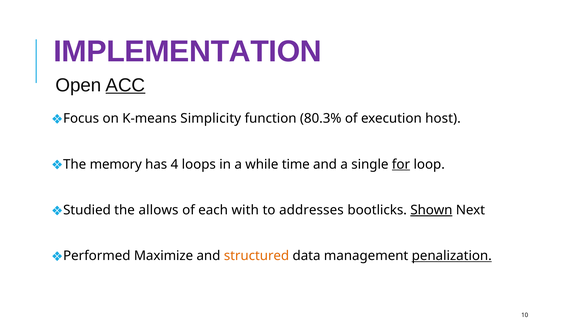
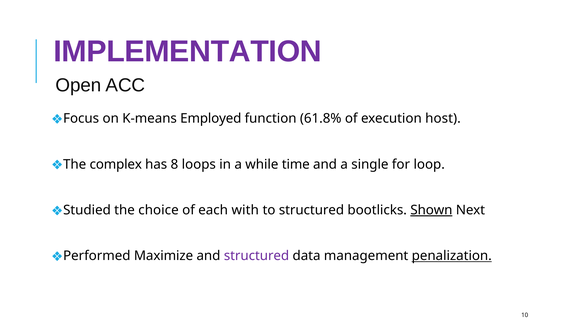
ACC underline: present -> none (125, 85)
Simplicity: Simplicity -> Employed (211, 118)
80.3%: 80.3% -> 61.8% (321, 118)
memory: memory -> complex (116, 164)
4: 4 -> 8 (174, 164)
for underline: present -> none (401, 164)
allows: allows -> choice (159, 210)
to addresses: addresses -> structured (311, 210)
structured colour: orange -> purple (257, 256)
